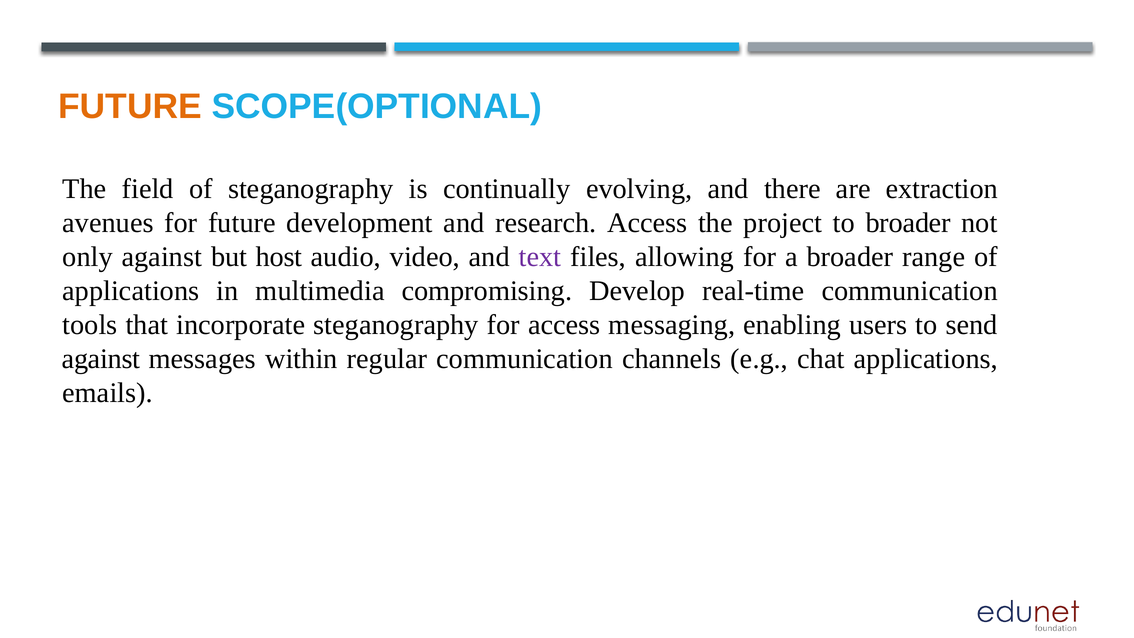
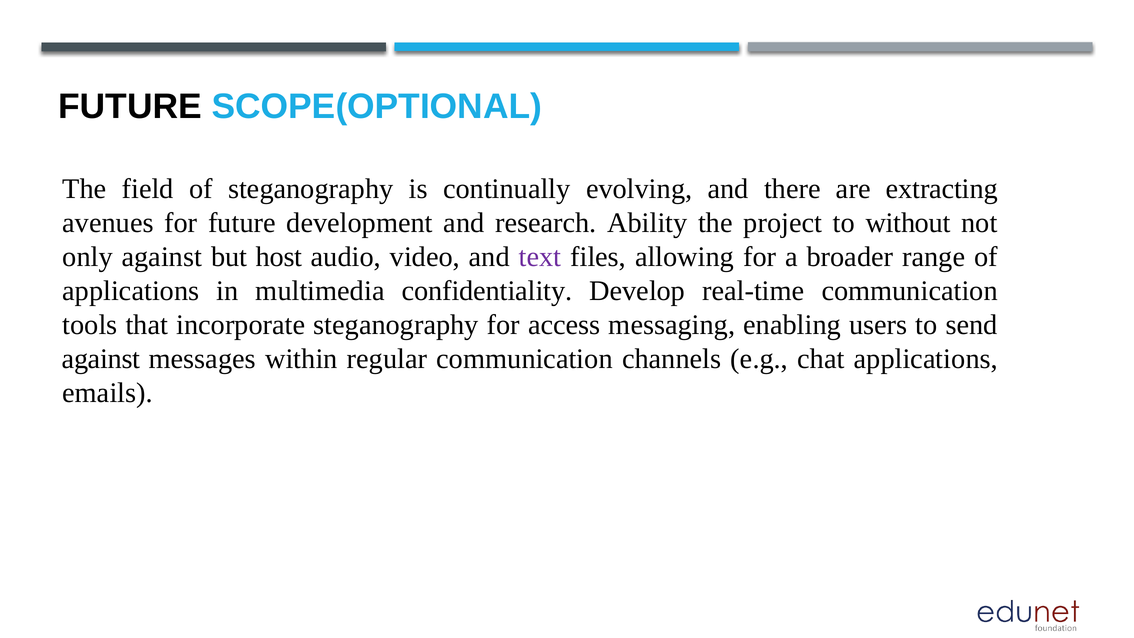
FUTURE colour: orange -> black (130, 107)
extraction: extraction -> extracting (942, 189)
research Access: Access -> Ability (647, 223)
to broader: broader -> without (908, 223)
compromising: compromising -> confidentiality (487, 291)
